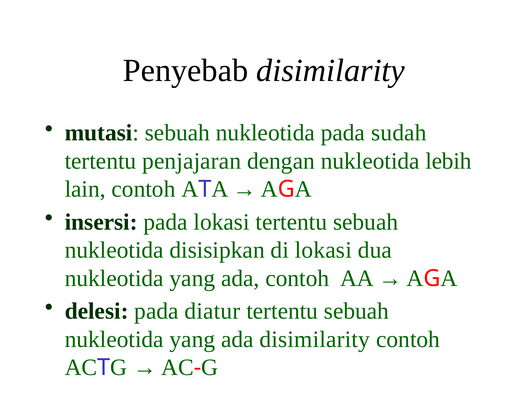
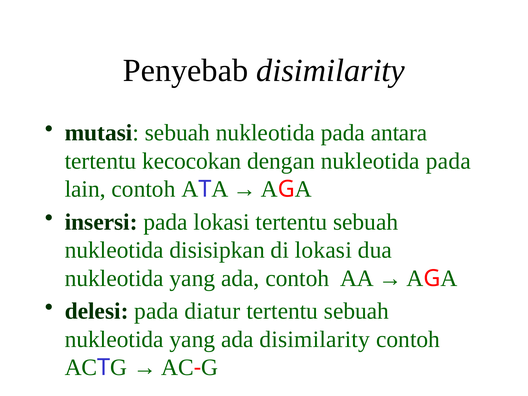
sudah: sudah -> antara (399, 133)
penjajaran: penjajaran -> kecocokan (192, 161)
dengan nukleotida lebih: lebih -> pada (448, 161)
